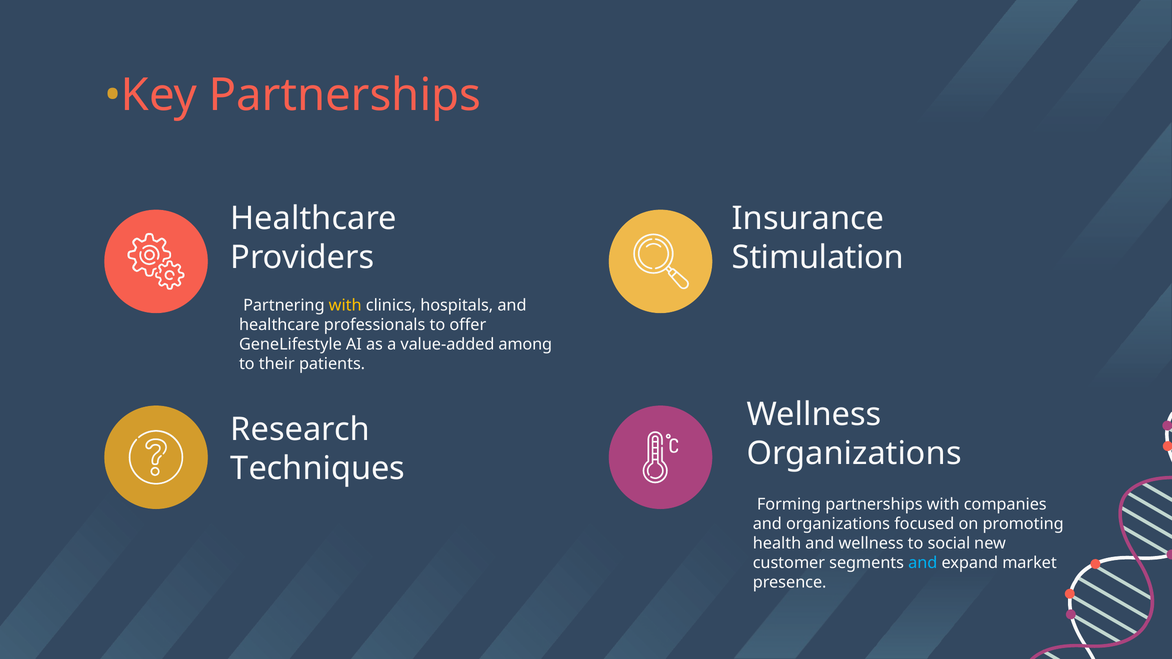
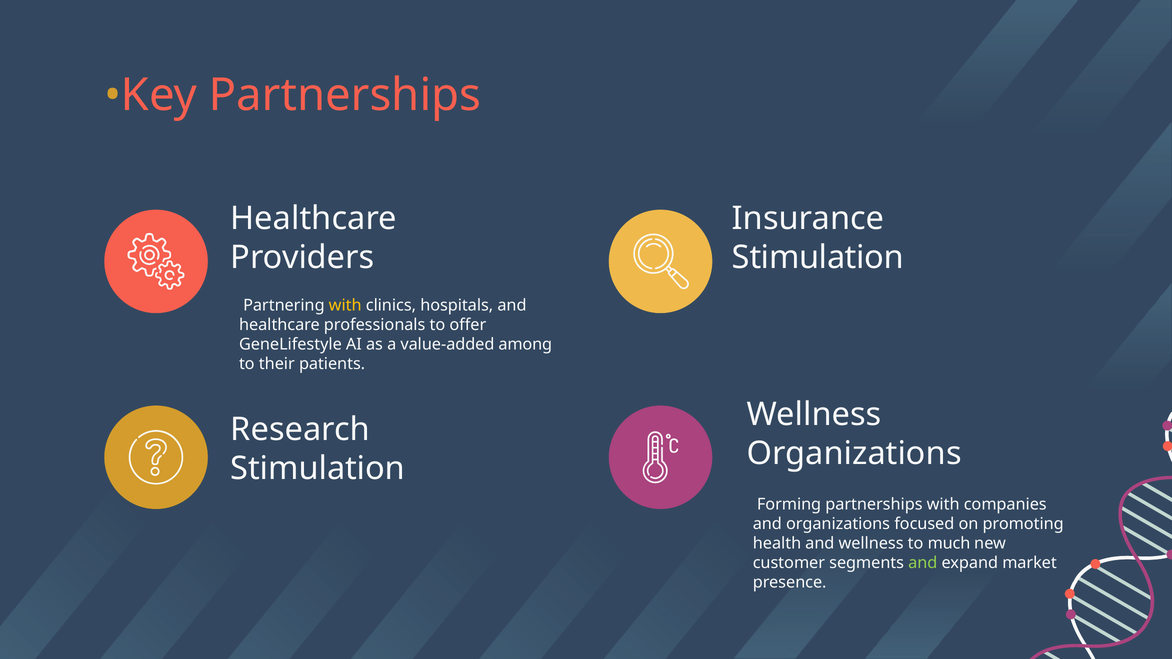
Techniques: Techniques -> Stimulation (318, 469)
social: social -> much (949, 544)
and colour: light blue -> light green (923, 563)
